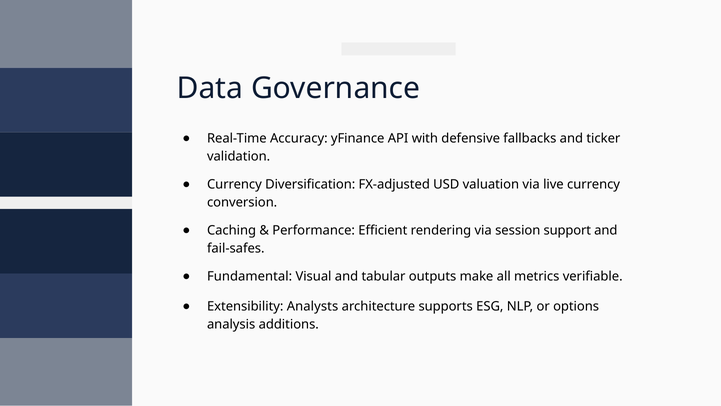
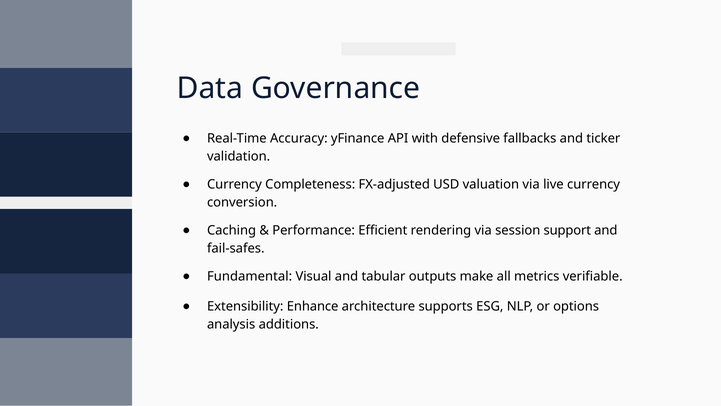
Diversification: Diversification -> Completeness (310, 184)
Analysts: Analysts -> Enhance (313, 306)
